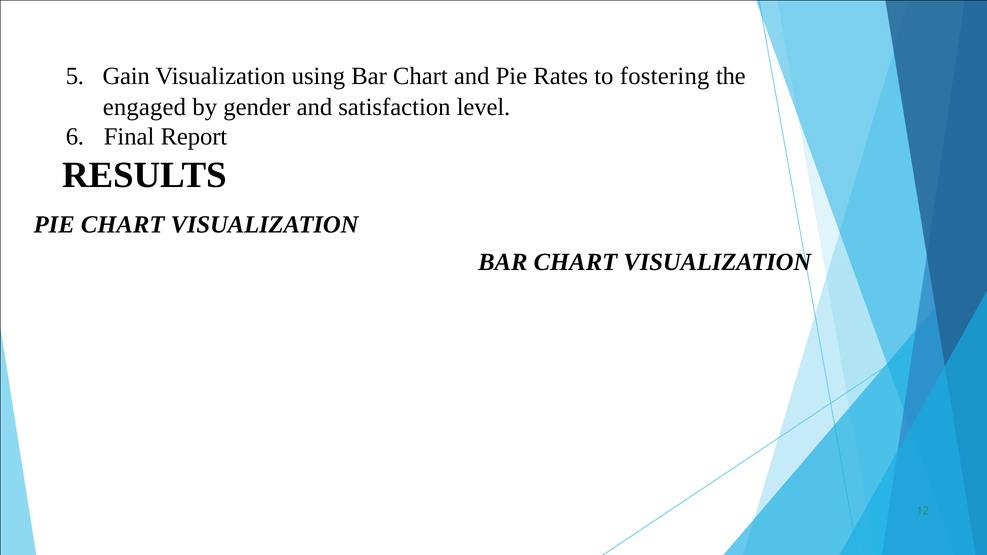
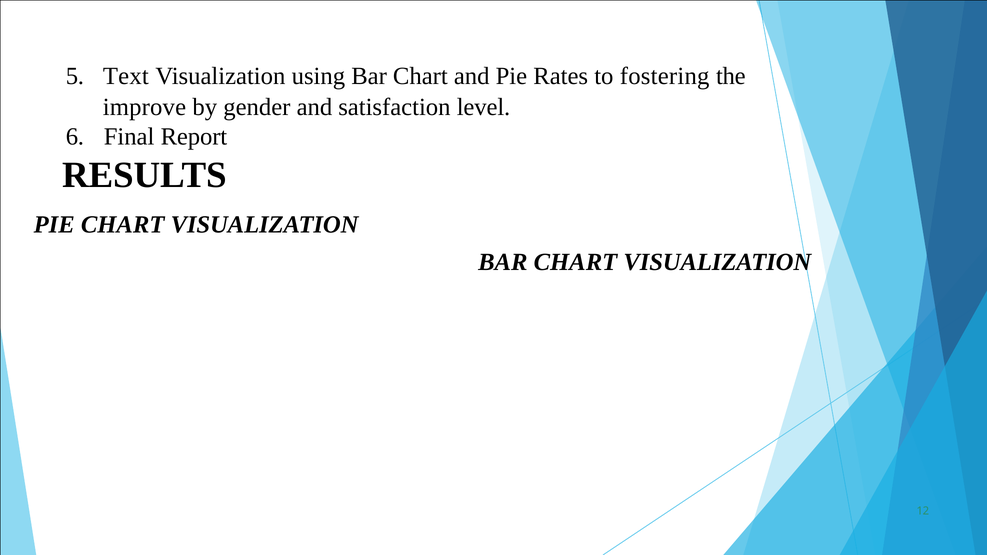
Gain: Gain -> Text (126, 76)
engaged: engaged -> improve (144, 107)
